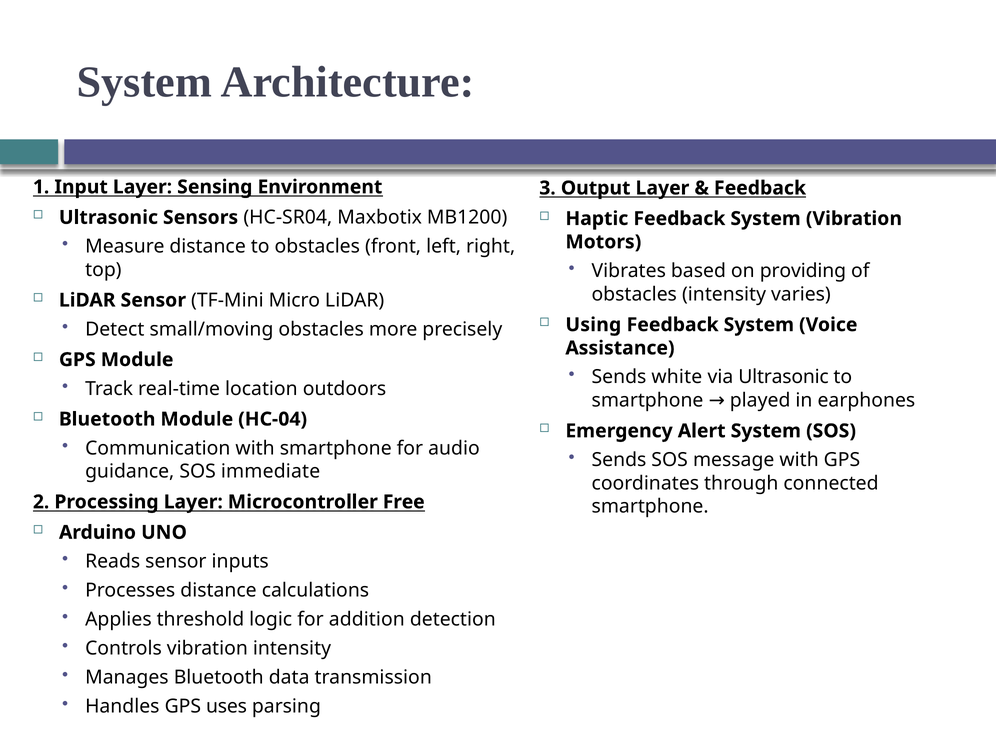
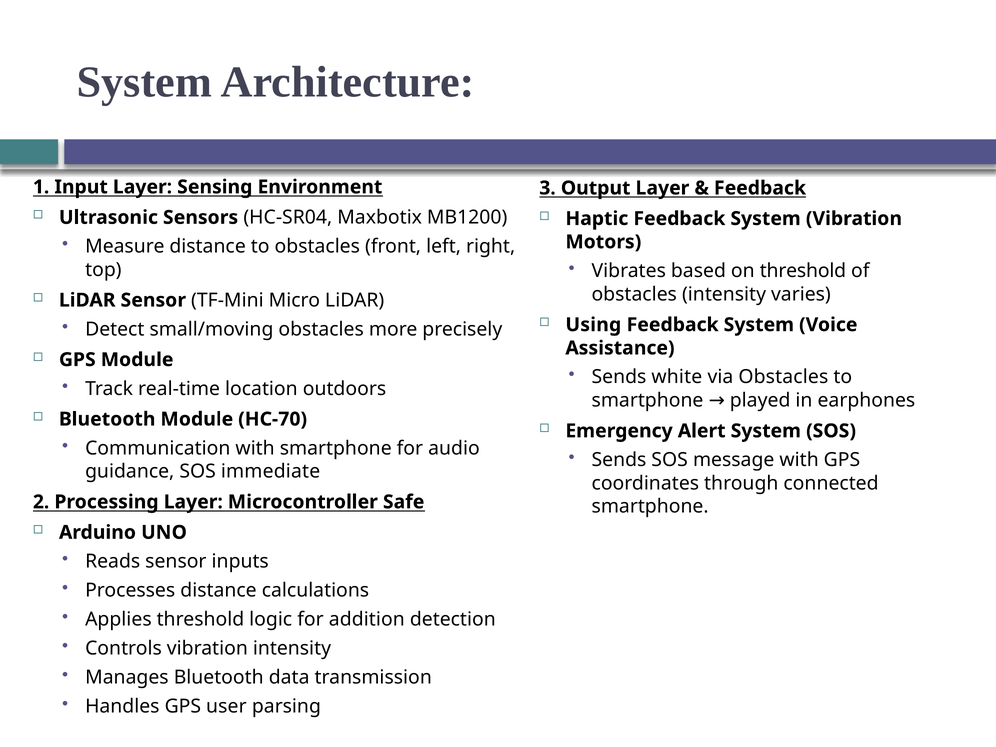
on providing: providing -> threshold (803, 271)
via Ultrasonic: Ultrasonic -> Obstacles (783, 377)
HC-04: HC-04 -> HC-70 (273, 419)
Free: Free -> Safe (404, 502)
uses: uses -> user (226, 706)
